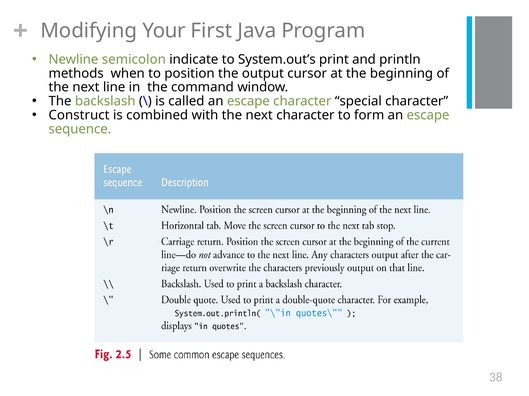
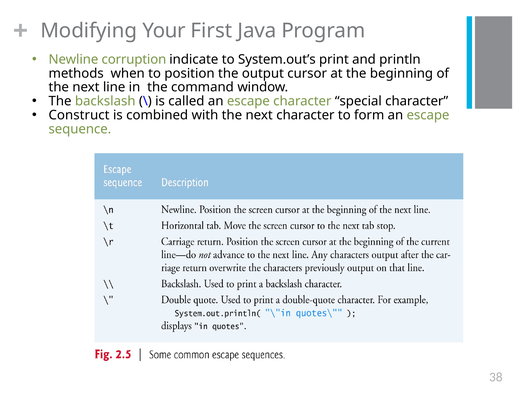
semicolon: semicolon -> corruption (134, 60)
